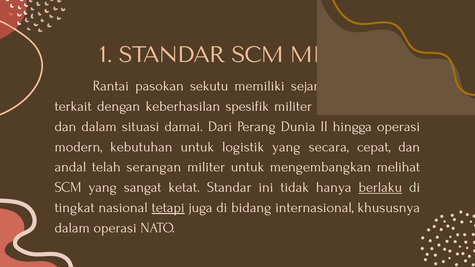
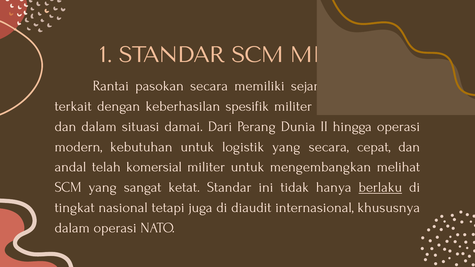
pasokan sekutu: sekutu -> secara (209, 86)
serangan: serangan -> komersial (154, 167)
tetapi underline: present -> none (168, 207)
bidang: bidang -> diaudit (251, 207)
